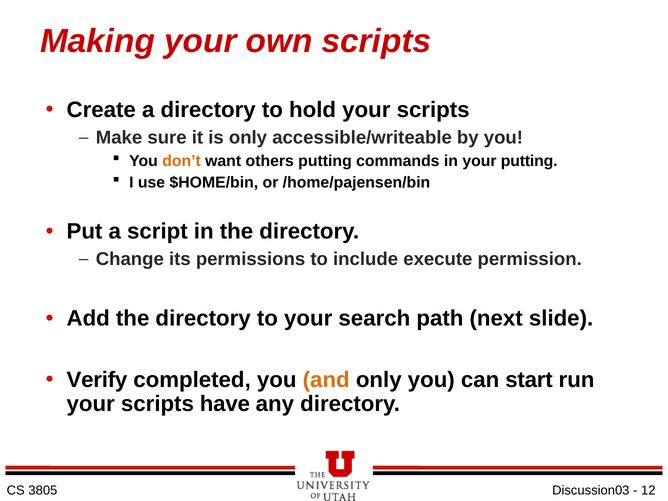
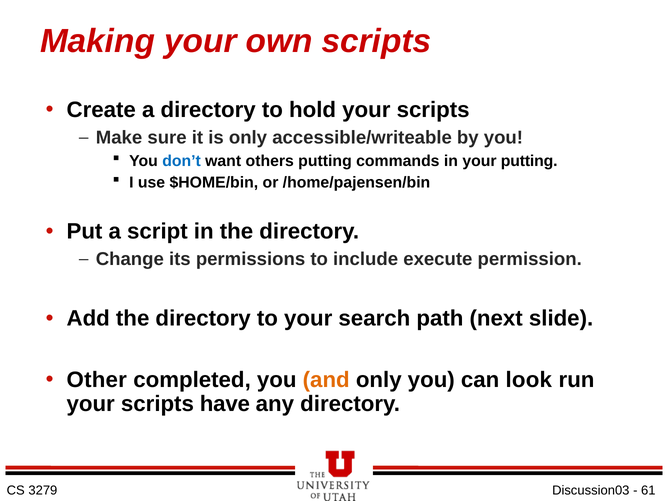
don’t colour: orange -> blue (182, 161)
Verify: Verify -> Other (97, 380)
start: start -> look (529, 380)
3805: 3805 -> 3279 (43, 491)
12: 12 -> 61 (648, 491)
